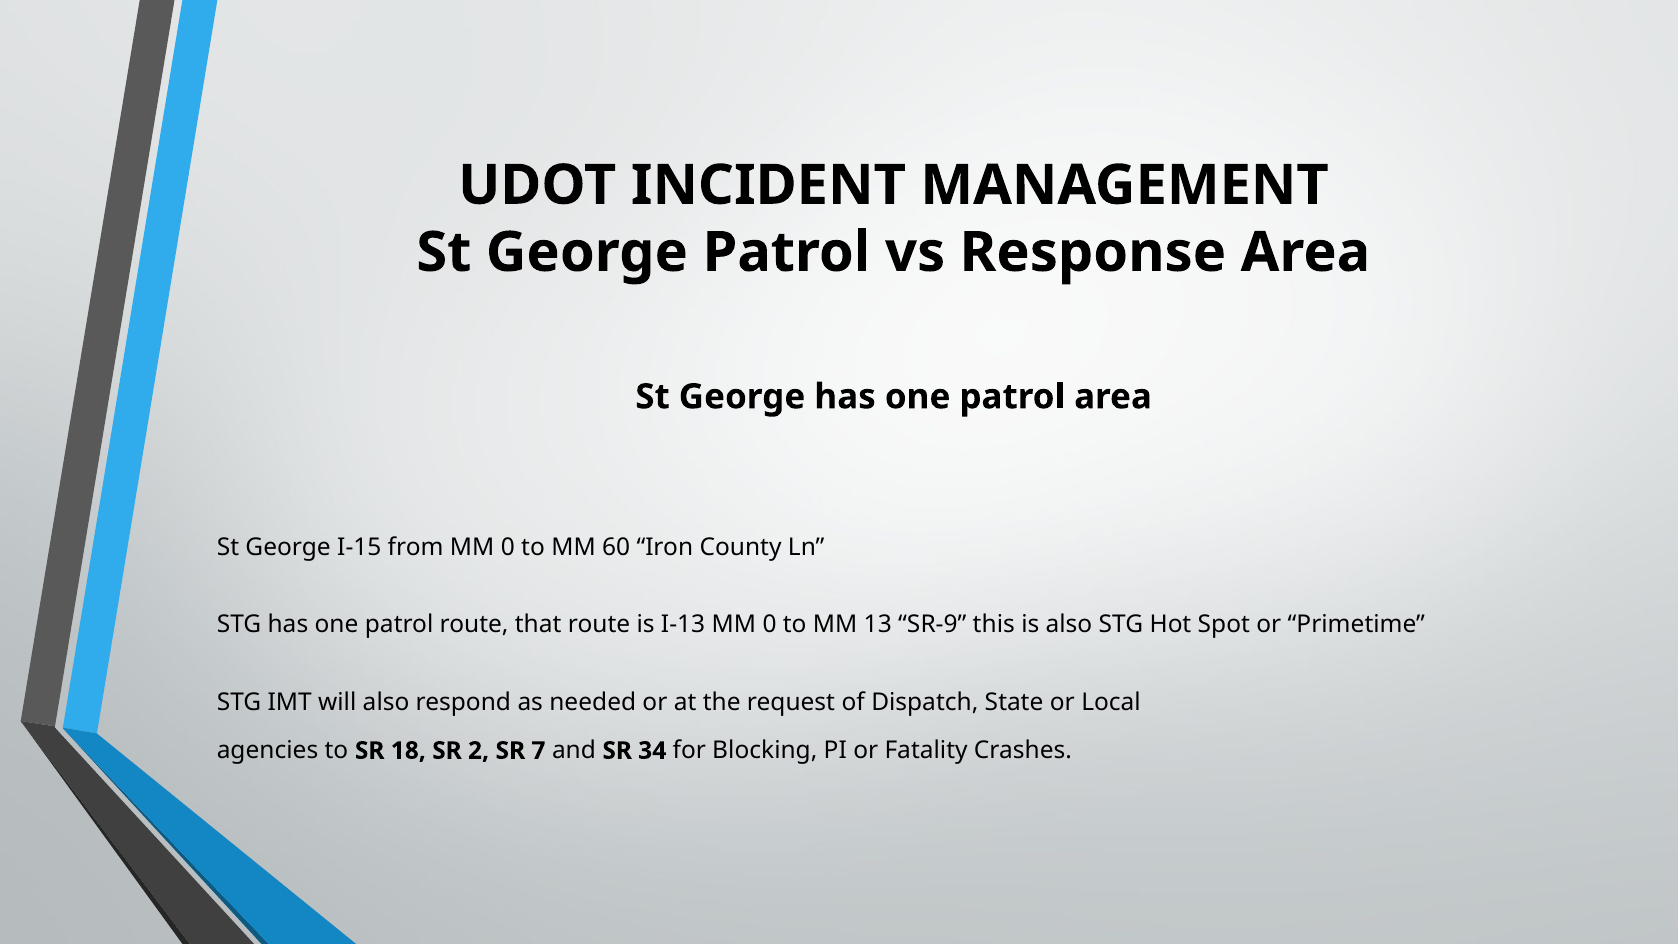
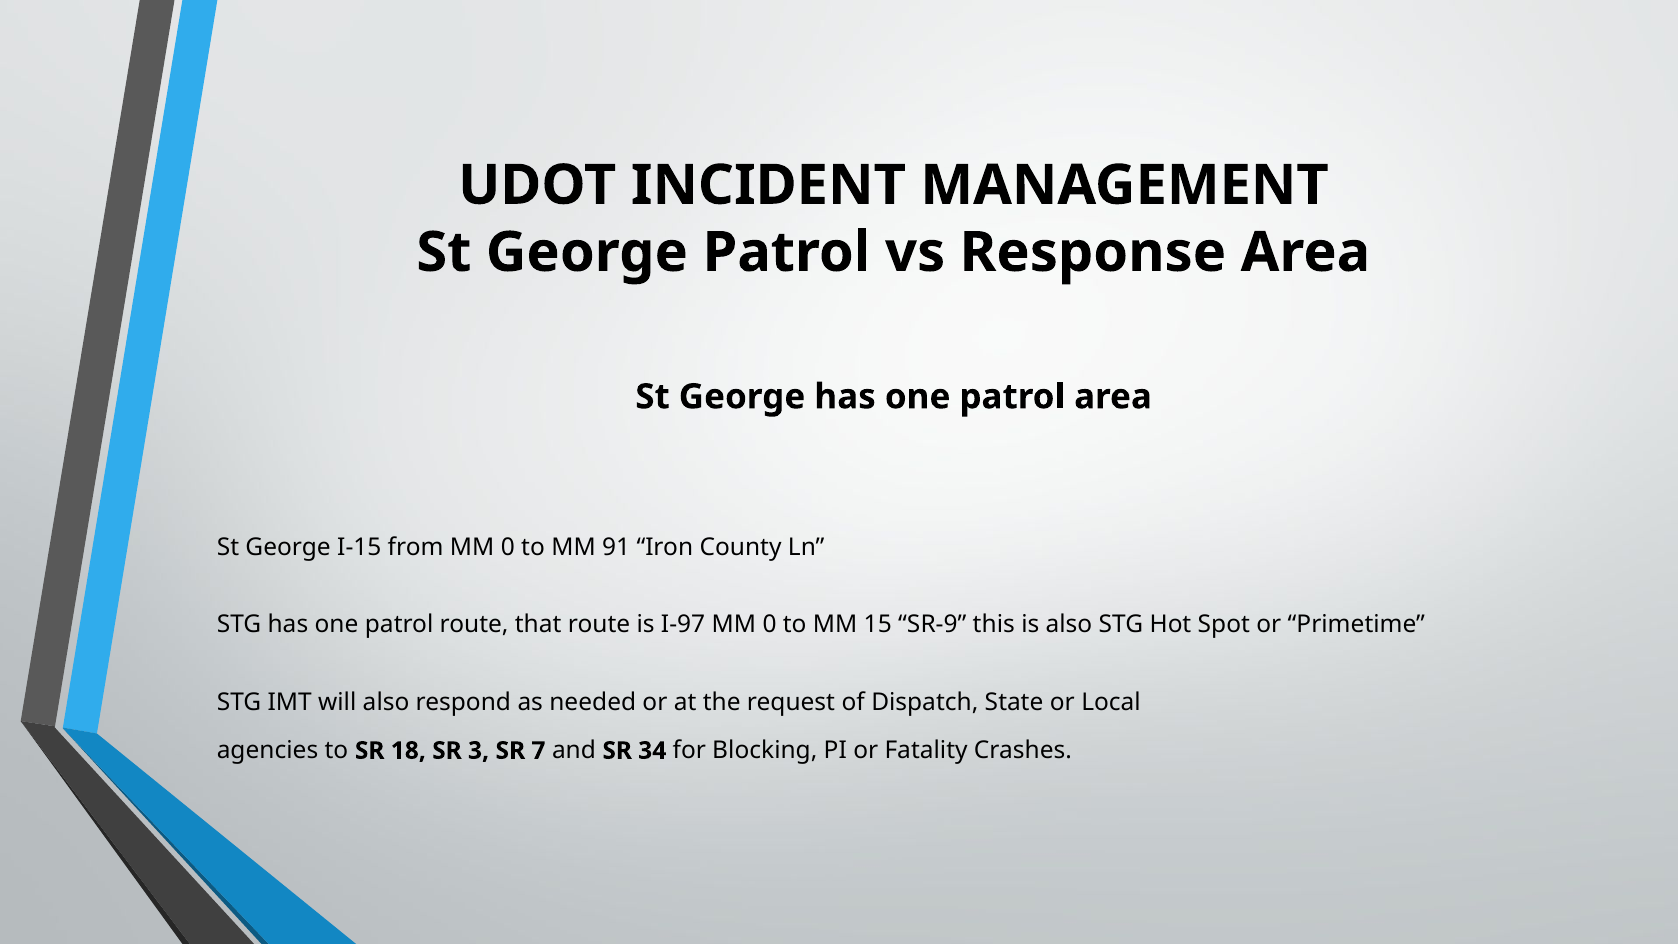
60: 60 -> 91 (616, 547)
I-13: I-13 -> I-97 (683, 625)
13: 13 -> 15 (878, 625)
2: 2 -> 3 (479, 751)
